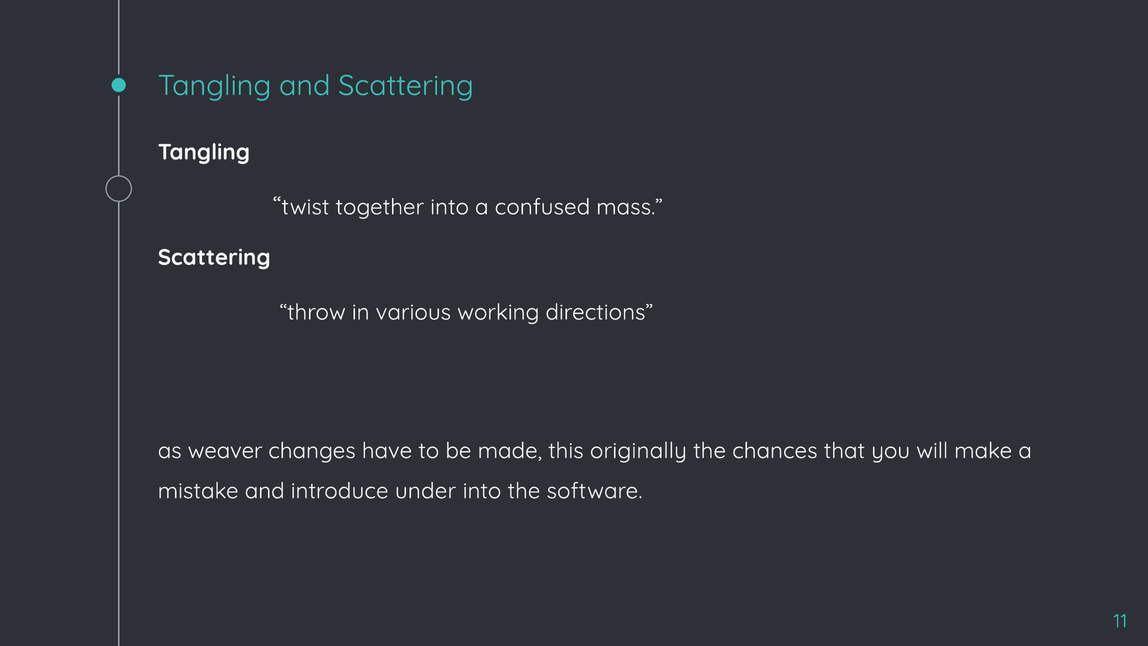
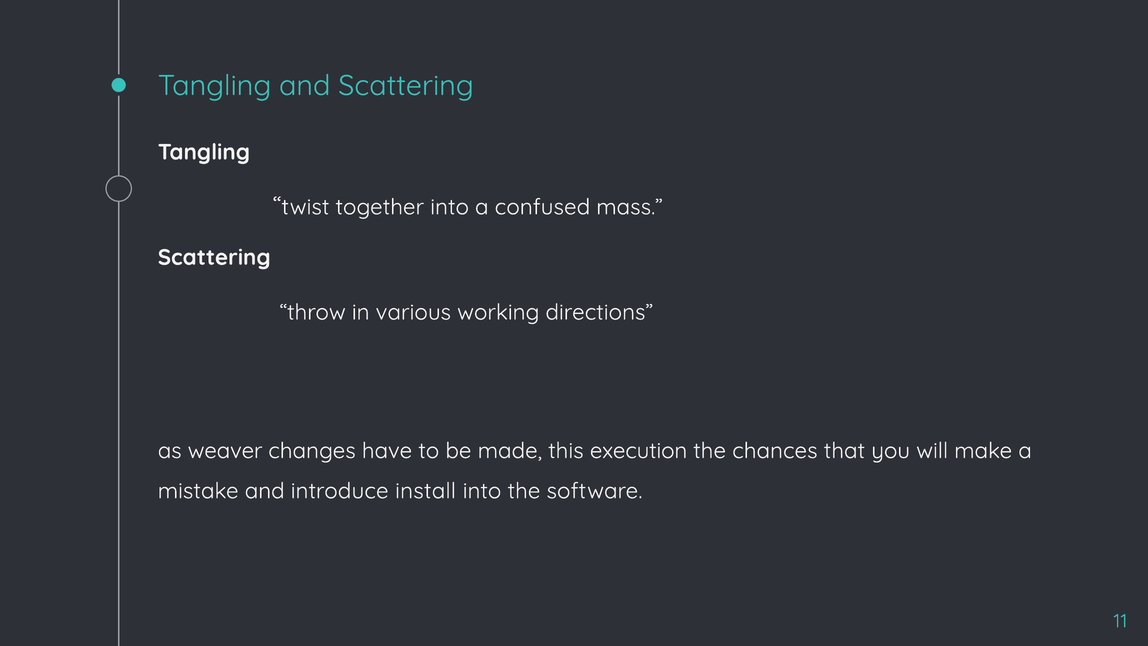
originally: originally -> execution (639, 451)
under: under -> install (426, 491)
